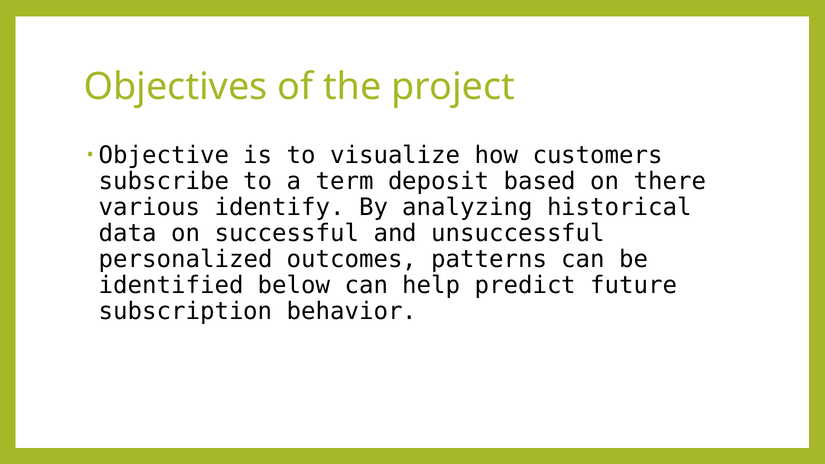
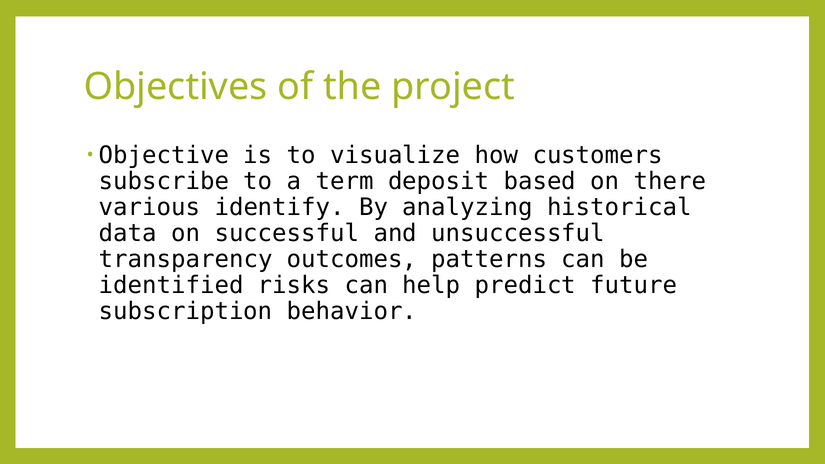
personalized: personalized -> transparency (186, 259)
below: below -> risks (294, 285)
